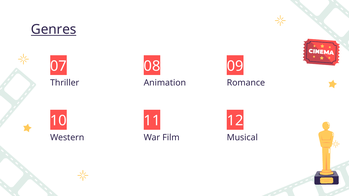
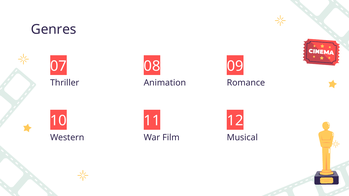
Genres underline: present -> none (54, 30)
